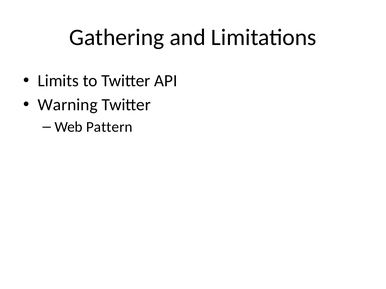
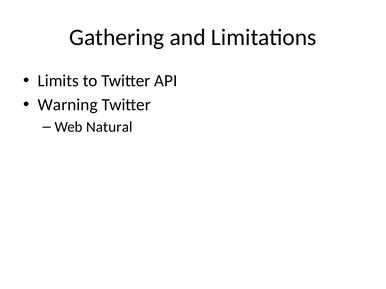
Pattern: Pattern -> Natural (109, 127)
